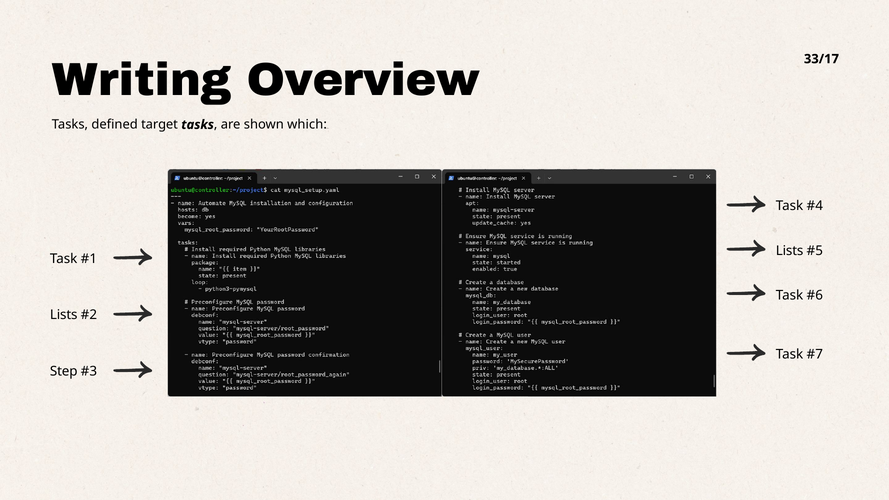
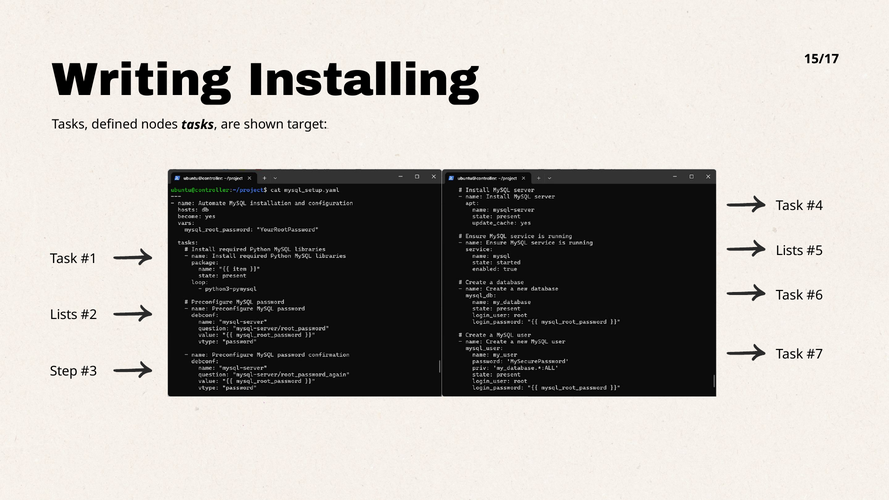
33/17: 33/17 -> 15/17 (821, 59)
Overview: Overview -> Installing (363, 80)
target: target -> nodes (160, 125)
which: which -> target (307, 125)
